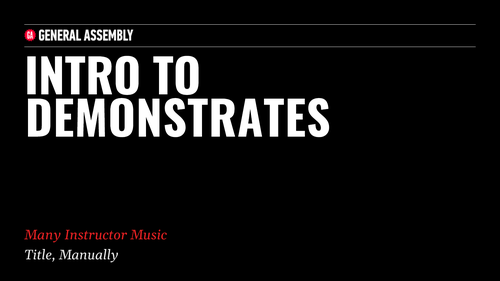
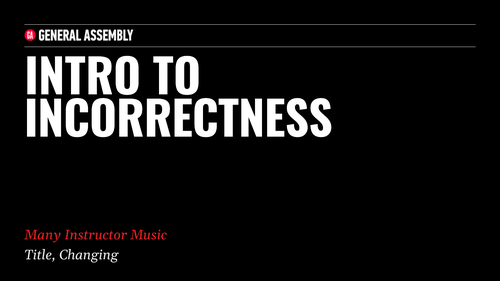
DEMONSTRATES: DEMONSTRATES -> INCORRECTNESS (178, 121)
Manually: Manually -> Changing (89, 255)
